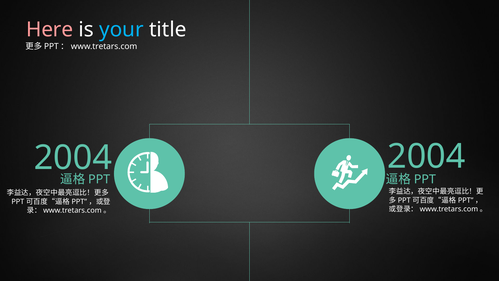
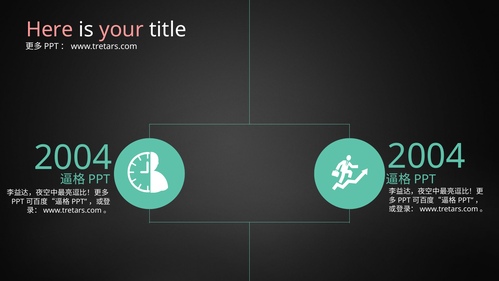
your colour: light blue -> pink (121, 30)
